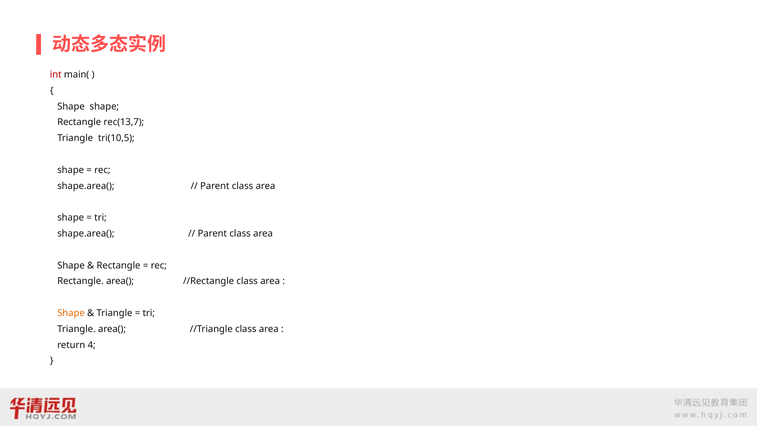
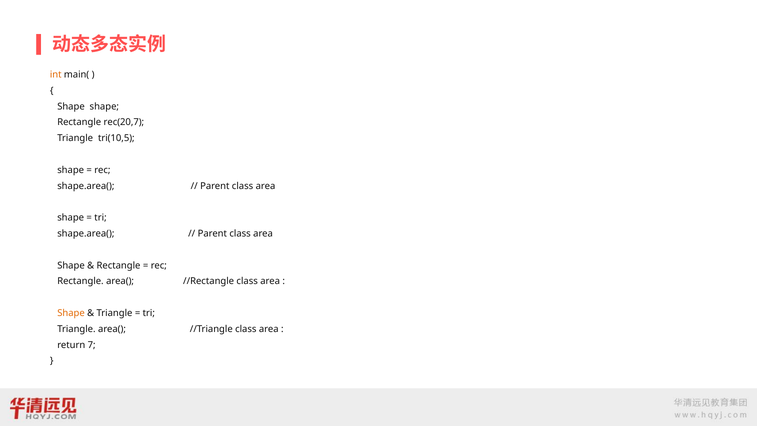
int colour: red -> orange (56, 75)
rec(13,7: rec(13,7 -> rec(20,7 (124, 122)
4: 4 -> 7 (92, 345)
